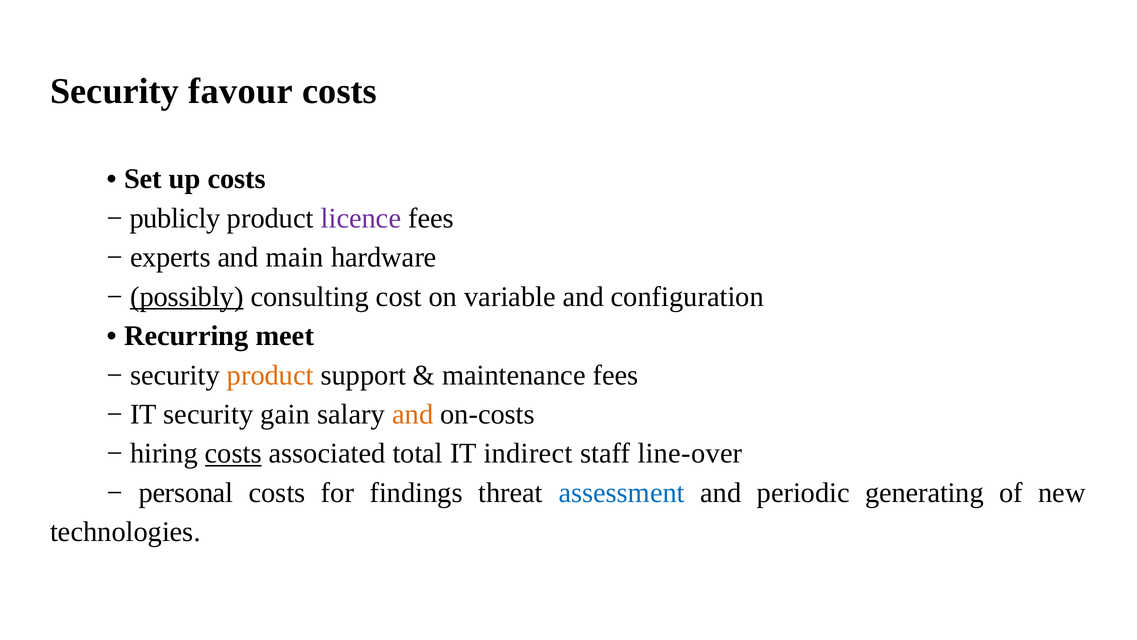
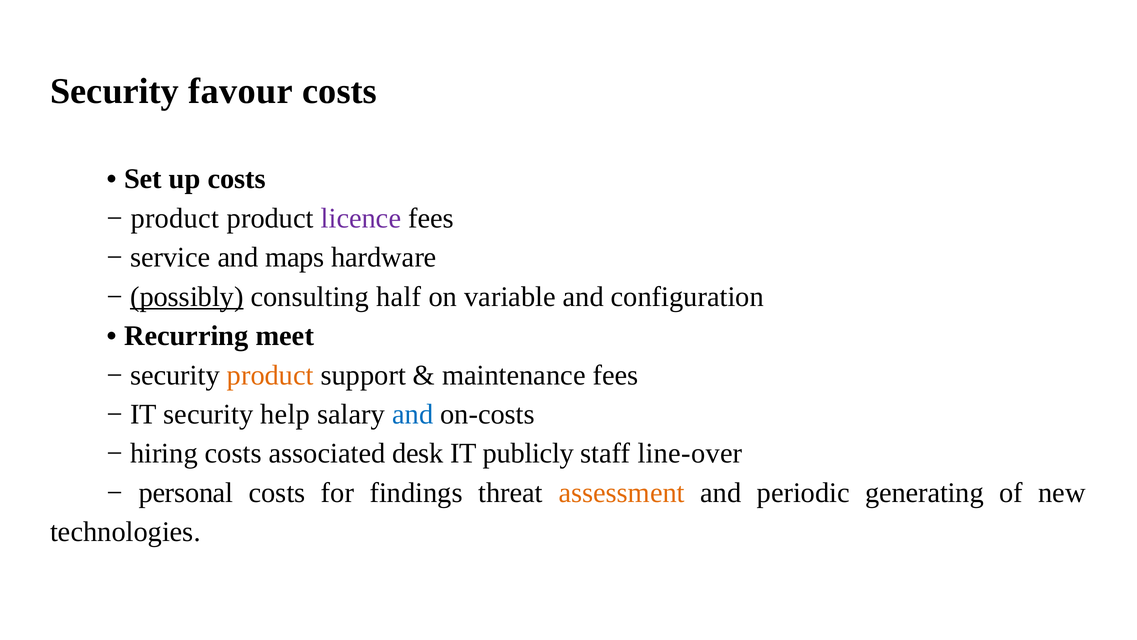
publicly: publicly -> product (175, 218)
experts: experts -> service (170, 257)
main: main -> maps (295, 257)
cost: cost -> half (399, 296)
gain: gain -> help (285, 414)
and colour: orange -> blue (413, 414)
costs underline: present -> none (233, 453)
total: total -> desk (418, 453)
indirect: indirect -> publicly (528, 453)
assessment colour: blue -> orange (622, 493)
